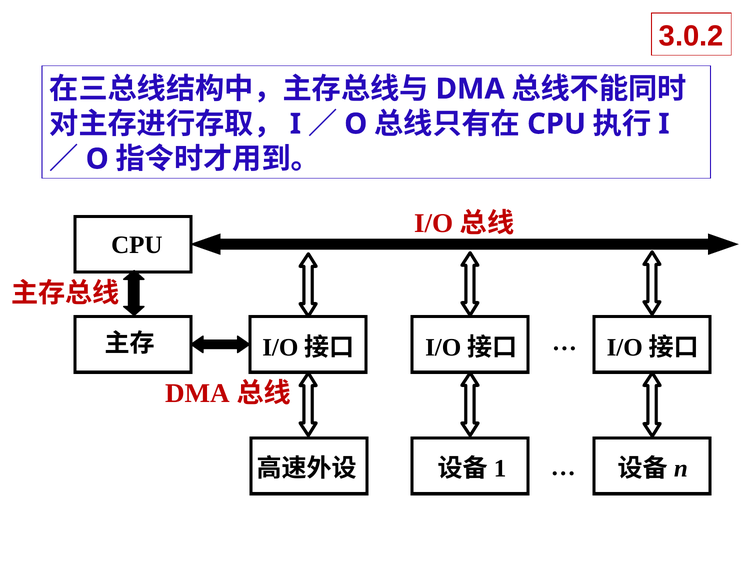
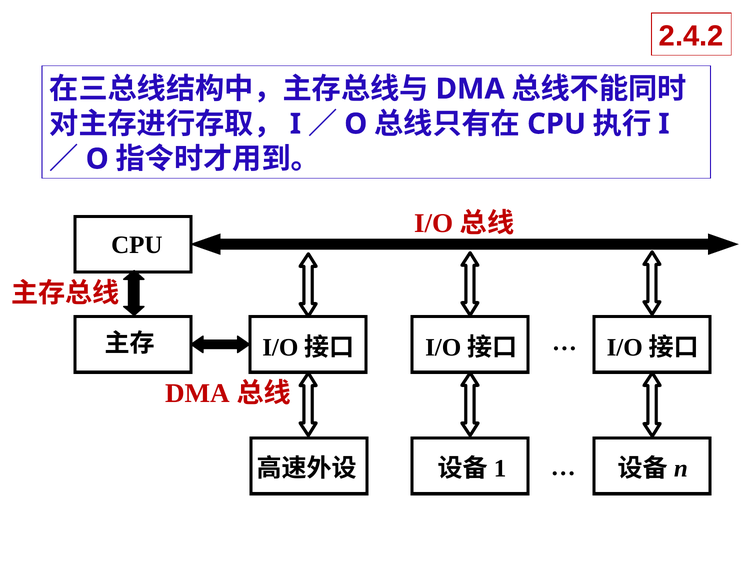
3.0.2: 3.0.2 -> 2.4.2 (691, 36)
